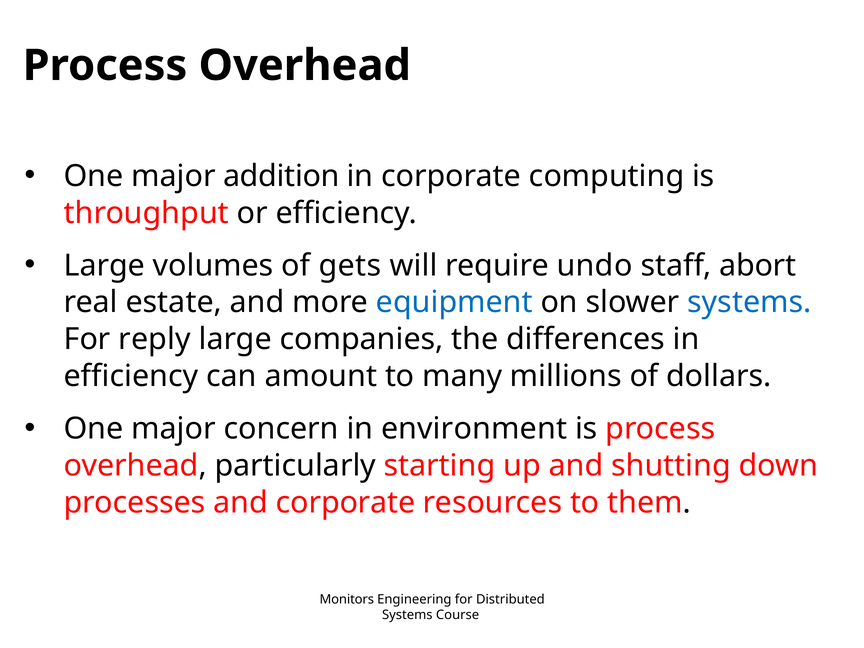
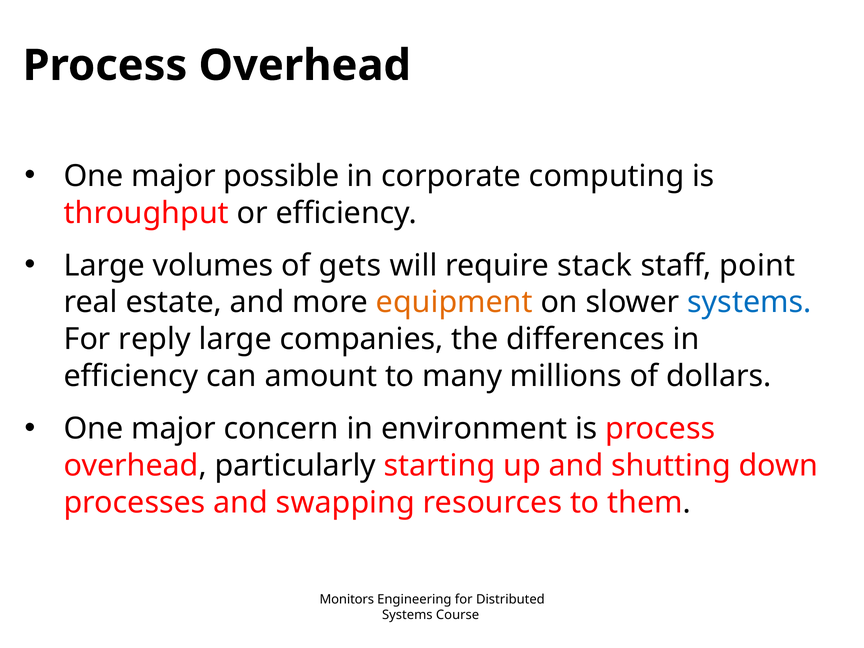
addition: addition -> possible (281, 176)
undo: undo -> stack (595, 265)
abort: abort -> point (757, 265)
equipment colour: blue -> orange (454, 302)
and corporate: corporate -> swapping (345, 503)
